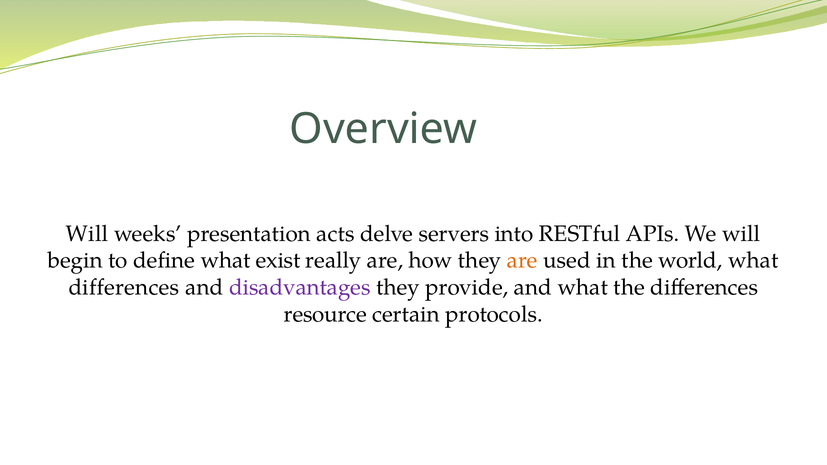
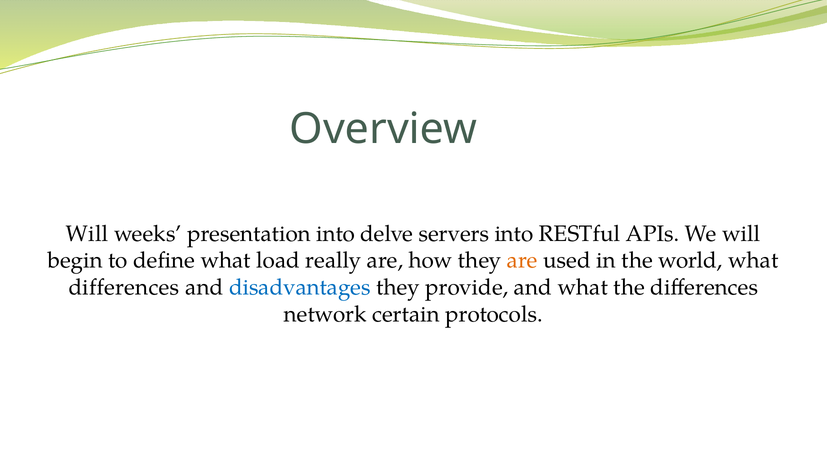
presentation acts: acts -> into (336, 234)
exist: exist -> load (278, 261)
disadvantages colour: purple -> blue (300, 287)
resource: resource -> network (325, 314)
